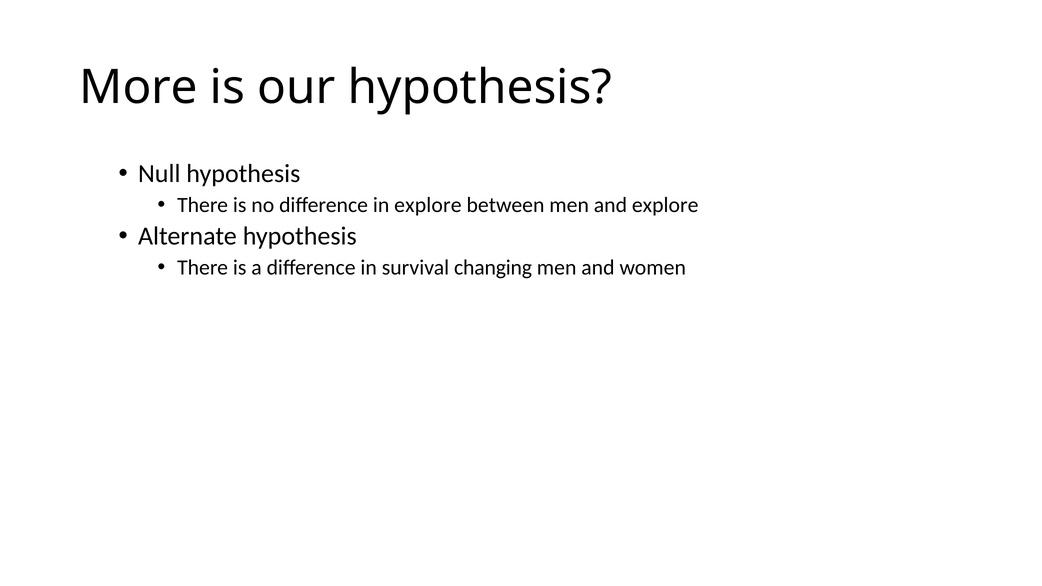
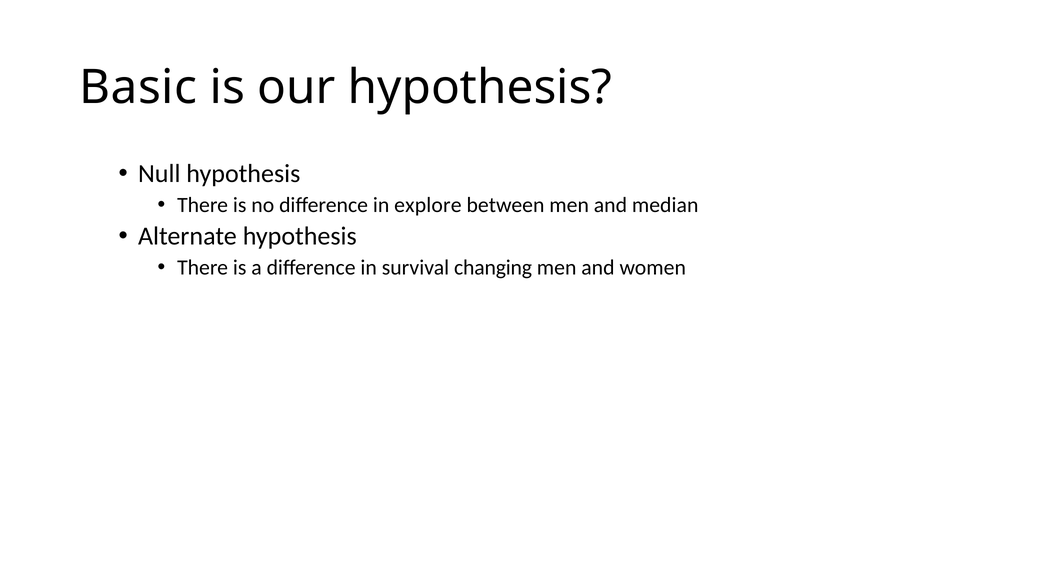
More: More -> Basic (138, 88)
and explore: explore -> median (665, 205)
